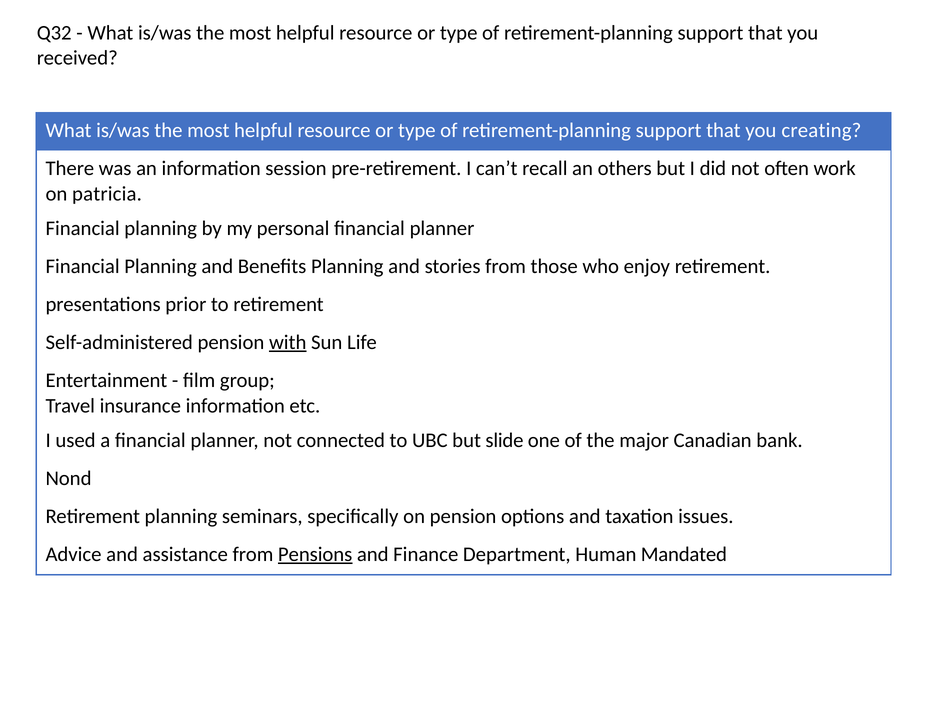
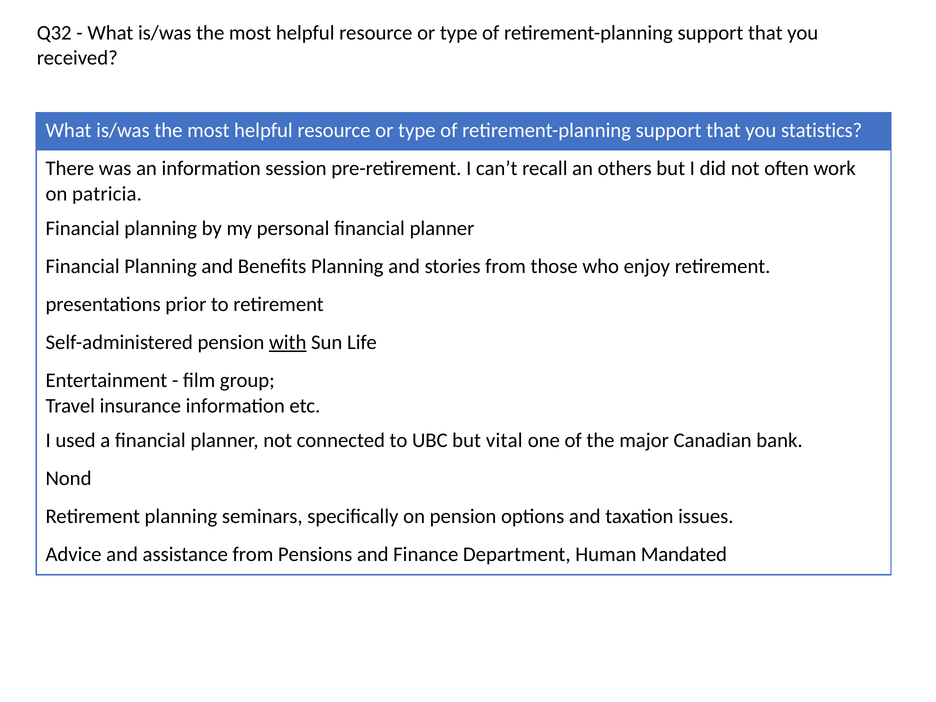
creating: creating -> statistics (822, 130)
slide: slide -> vital (504, 441)
Pensions underline: present -> none (315, 554)
